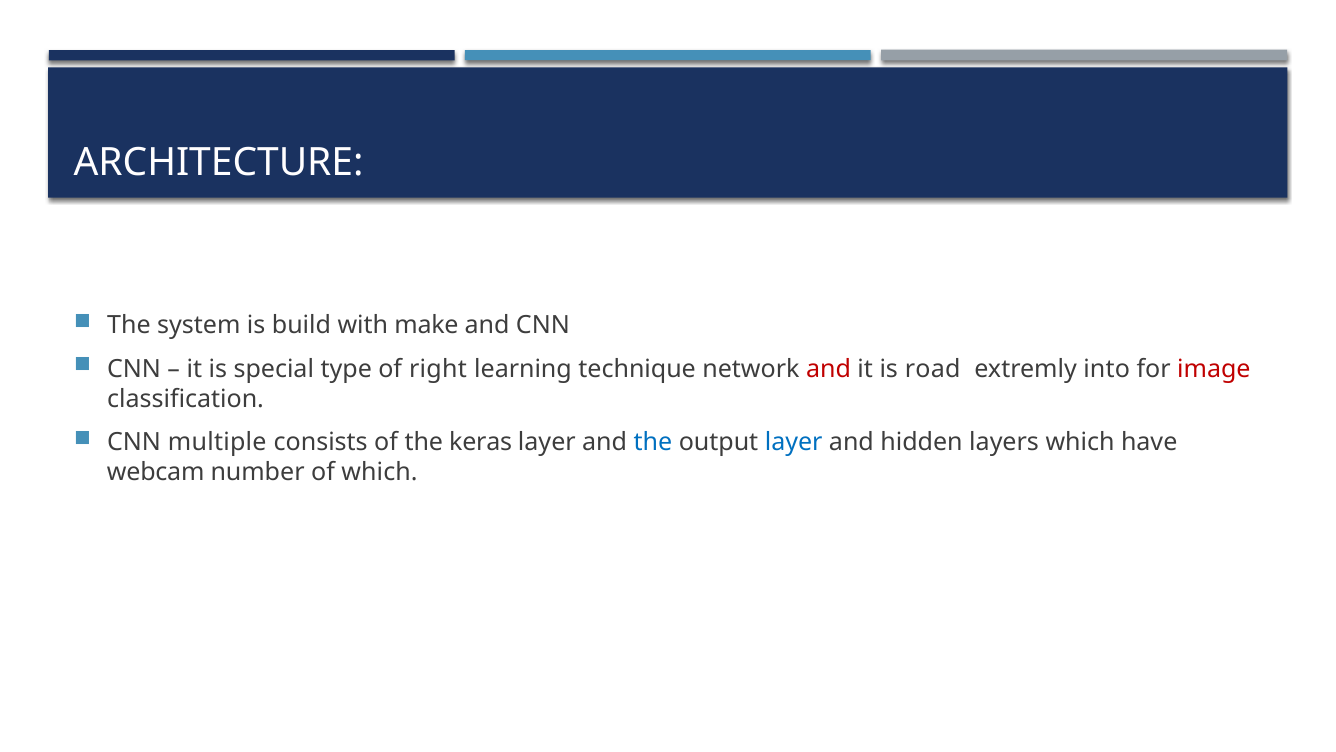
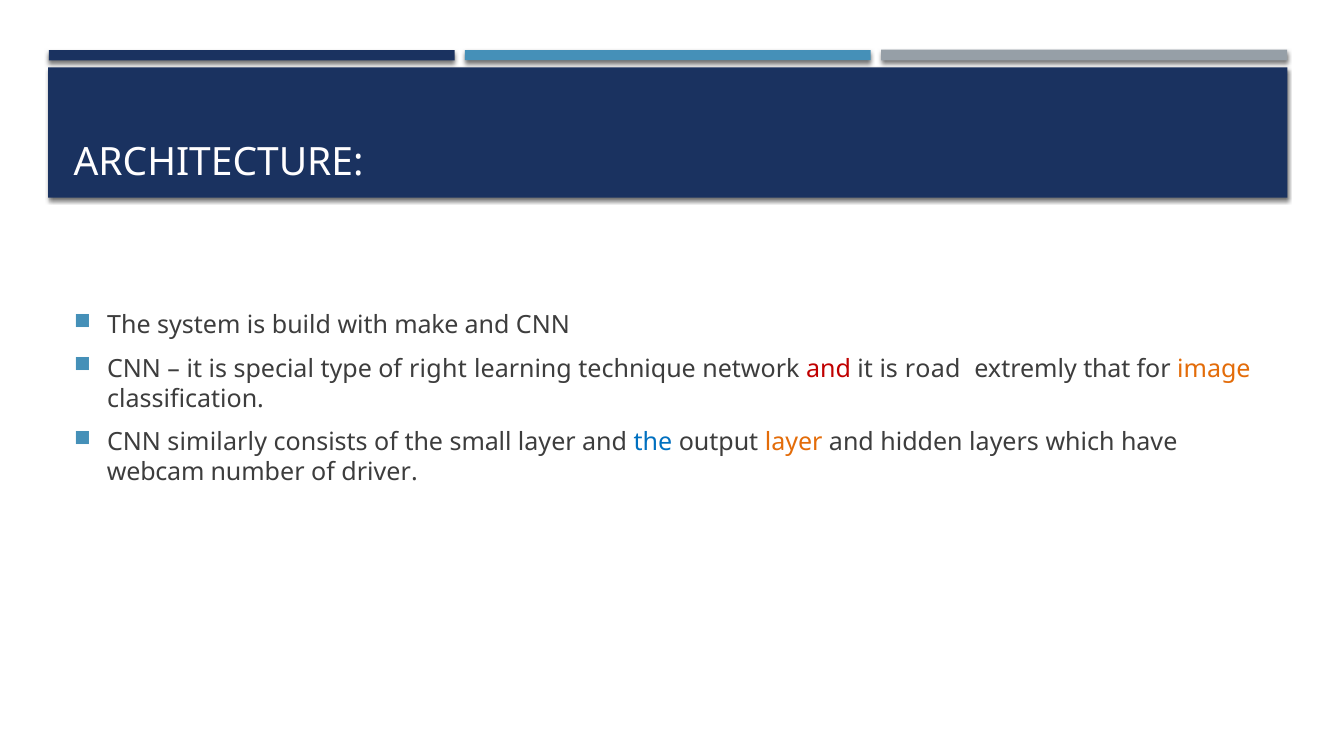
into: into -> that (1107, 369)
image colour: red -> orange (1214, 369)
multiple: multiple -> similarly (217, 442)
keras: keras -> small (481, 442)
layer colour: blue -> orange (794, 442)
of which: which -> driver (380, 472)
